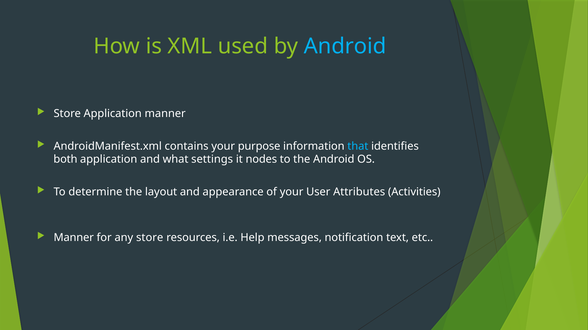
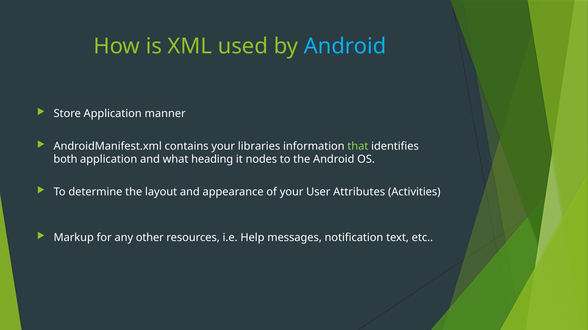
purpose: purpose -> libraries (259, 146)
that colour: light blue -> light green (358, 146)
settings: settings -> heading (212, 160)
Manner: Manner -> Markup (74, 238)
any store: store -> other (150, 238)
